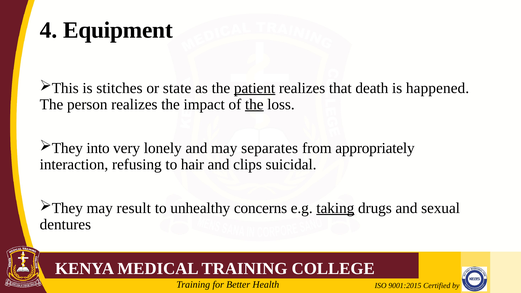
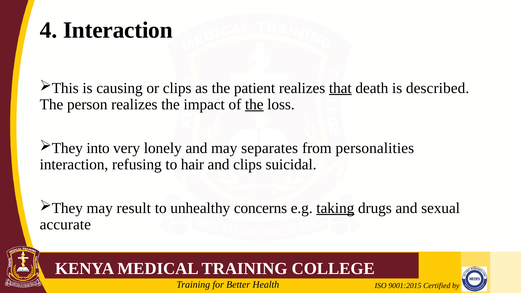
4 Equipment: Equipment -> Interaction (118, 30)
stitches: stitches -> causing (120, 88)
or state: state -> clips (177, 88)
patient underline: present -> none (255, 88)
that underline: none -> present (340, 88)
happened: happened -> described (438, 88)
appropriately: appropriately -> personalities (375, 148)
dentures: dentures -> accurate (65, 224)
